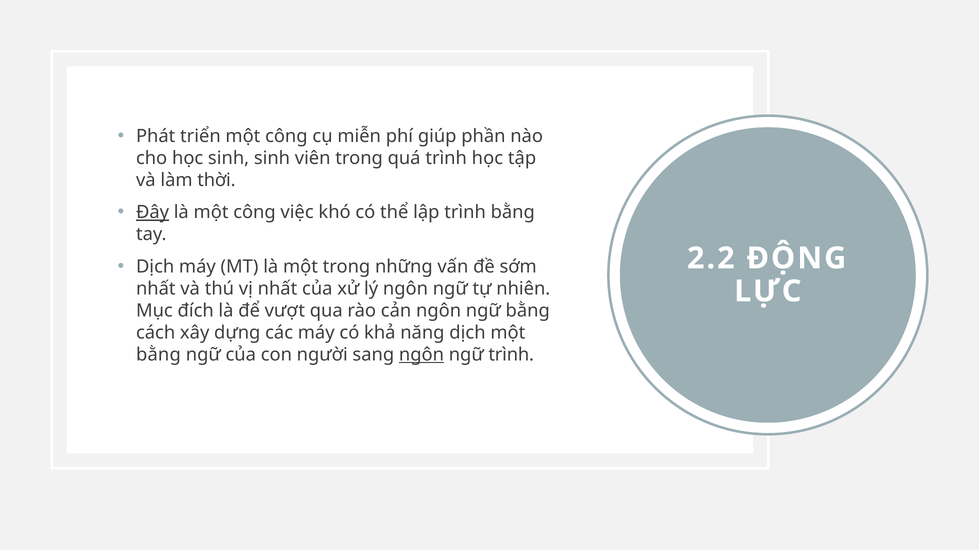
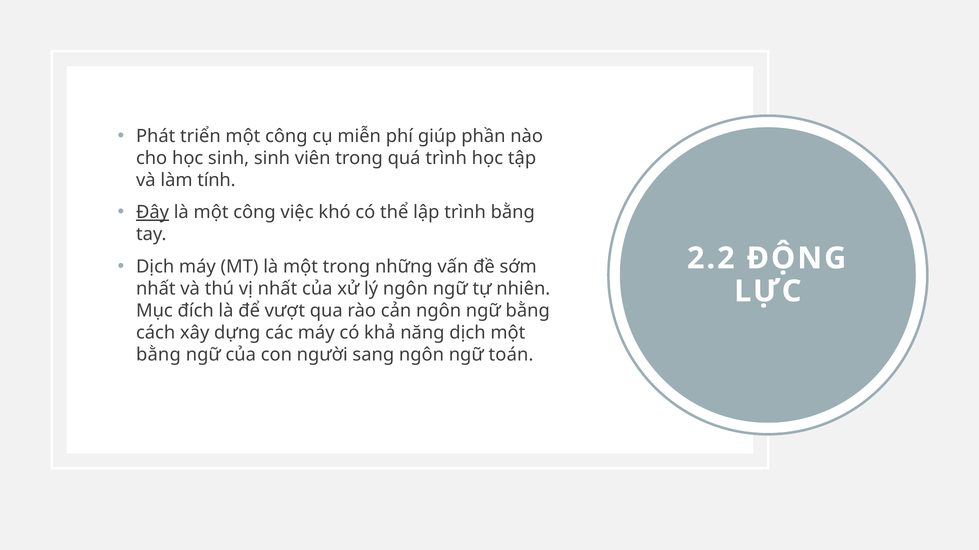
thời: thời -> tính (216, 180)
ngôn underline: present -> none (421, 355)
ngữ trình: trình -> toán (511, 355)
